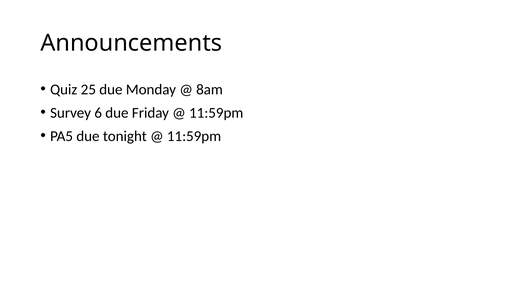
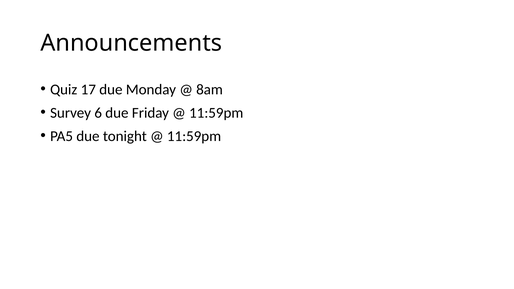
25: 25 -> 17 (88, 90)
